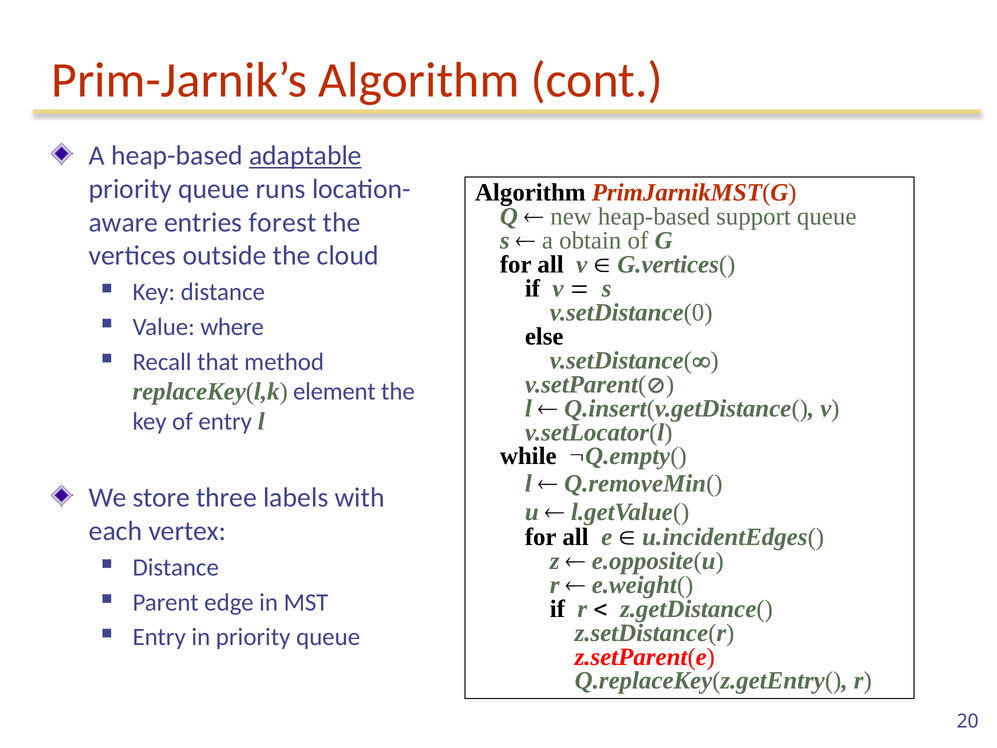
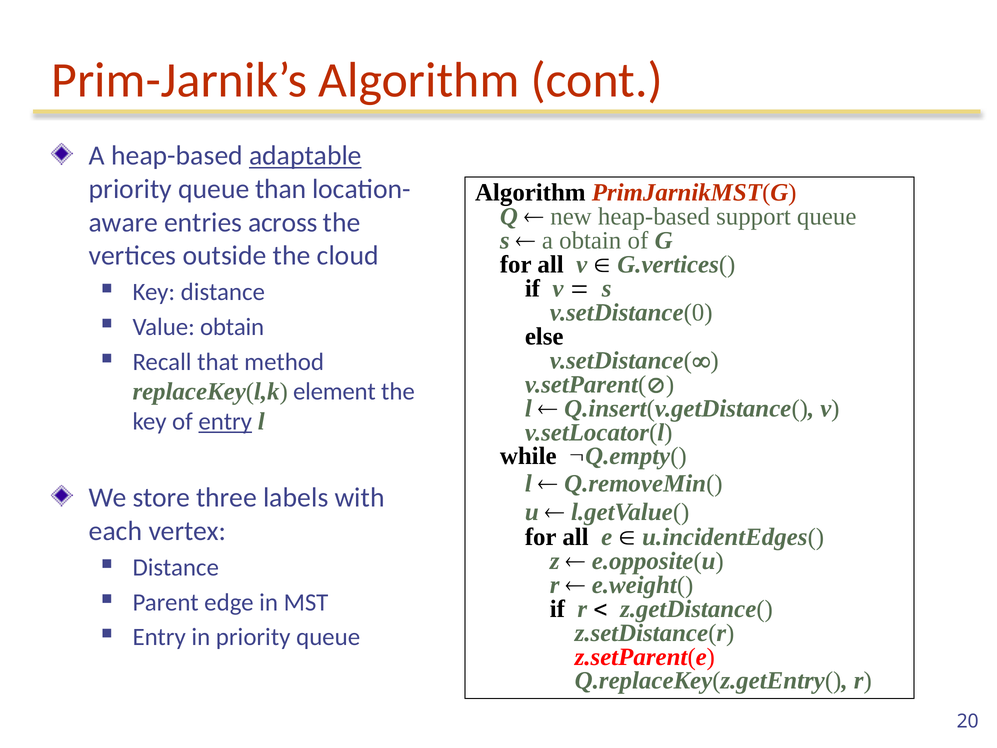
runs: runs -> than (281, 189)
forest: forest -> across (283, 222)
Value where: where -> obtain (232, 327)
entry underline: none -> present (225, 422)
